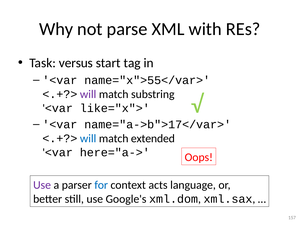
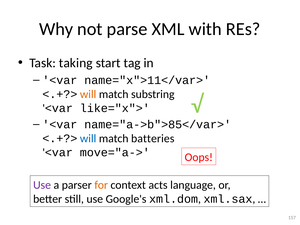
versus: versus -> taking (76, 63)
name="x">55</var>: name="x">55</var> -> name="x">11</var> (147, 80)
will colour: purple -> orange (88, 94)
name="a->b">17</var>: name="a->b">17</var> -> name="a->b">85</var> (158, 125)
extended: extended -> batteries (153, 139)
here="a->: here="a-> -> move="a-> (115, 153)
for colour: blue -> orange (101, 185)
